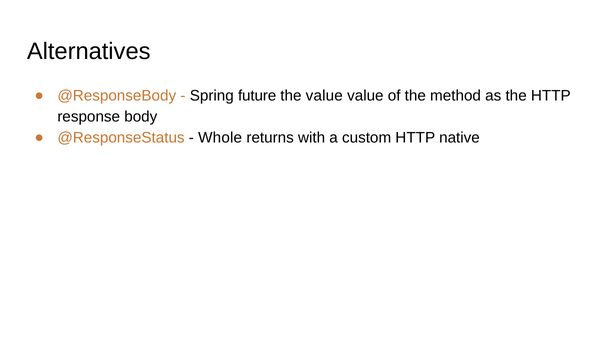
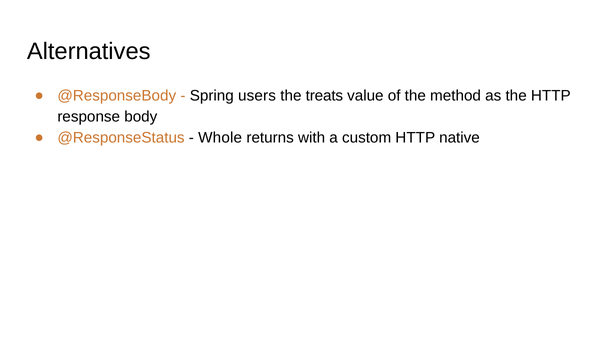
future: future -> users (257, 96)
the value: value -> treats (324, 96)
